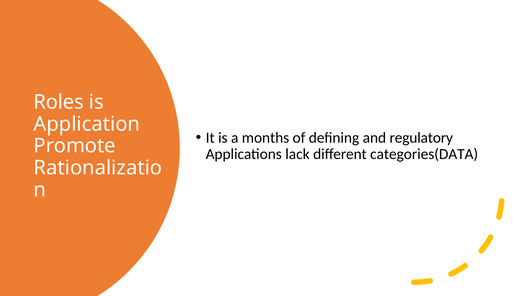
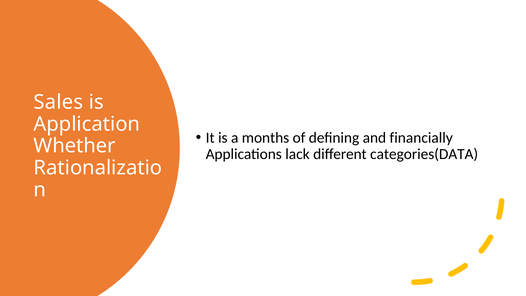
Roles: Roles -> Sales (58, 102)
regulatory: regulatory -> financially (421, 138)
Promote: Promote -> Whether (75, 146)
